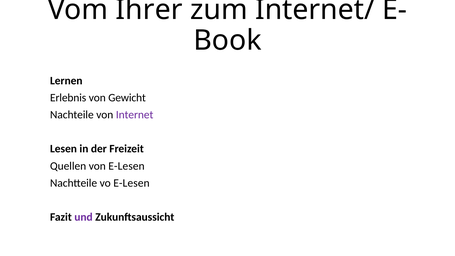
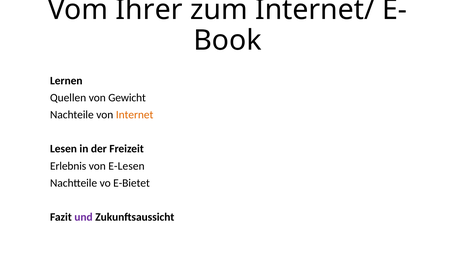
Erlebnis: Erlebnis -> Quellen (68, 98)
Internet colour: purple -> orange (135, 115)
Quellen: Quellen -> Erlebnis (68, 166)
vo E-Lesen: E-Lesen -> E-Bietet (132, 183)
